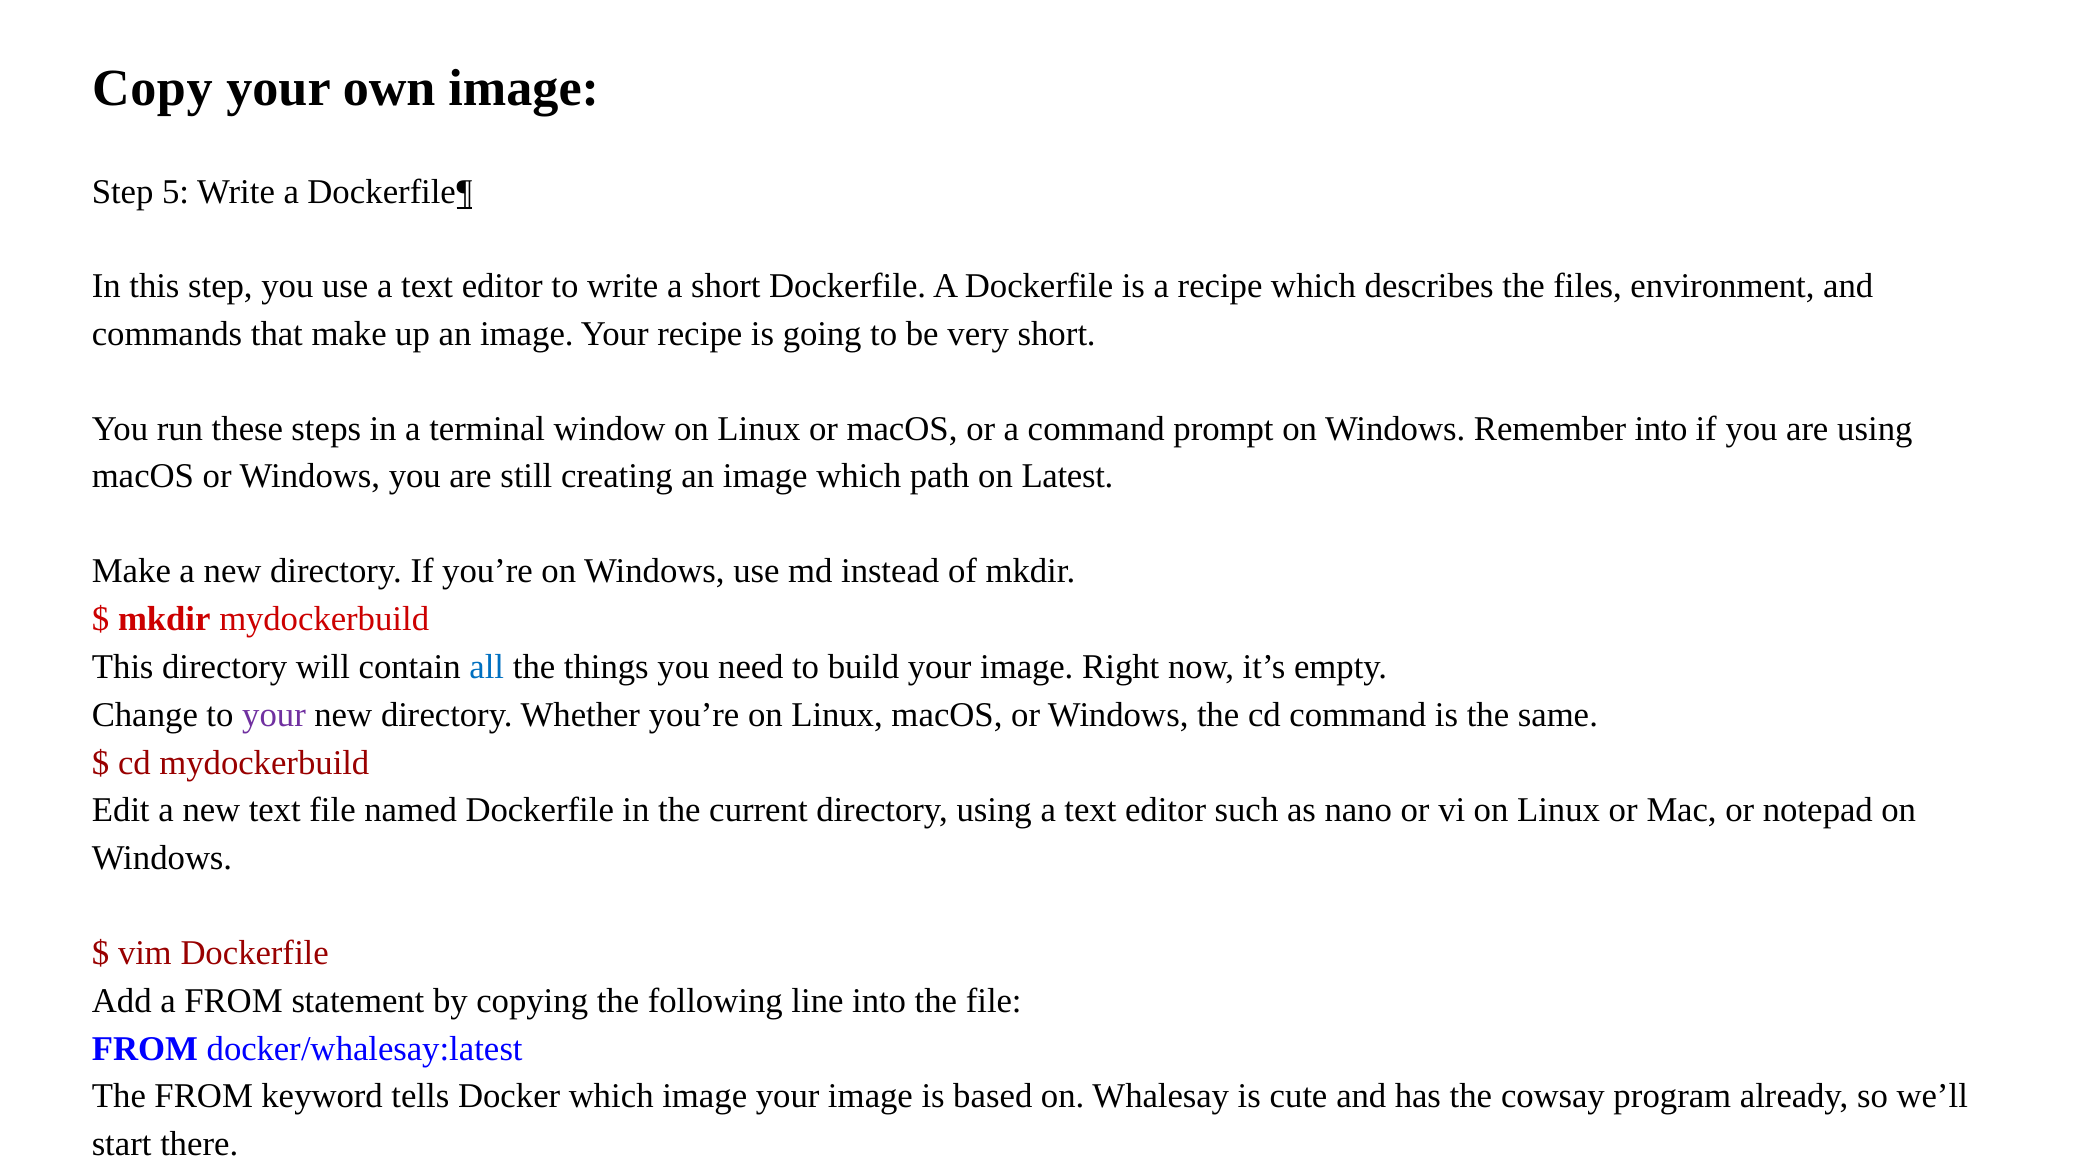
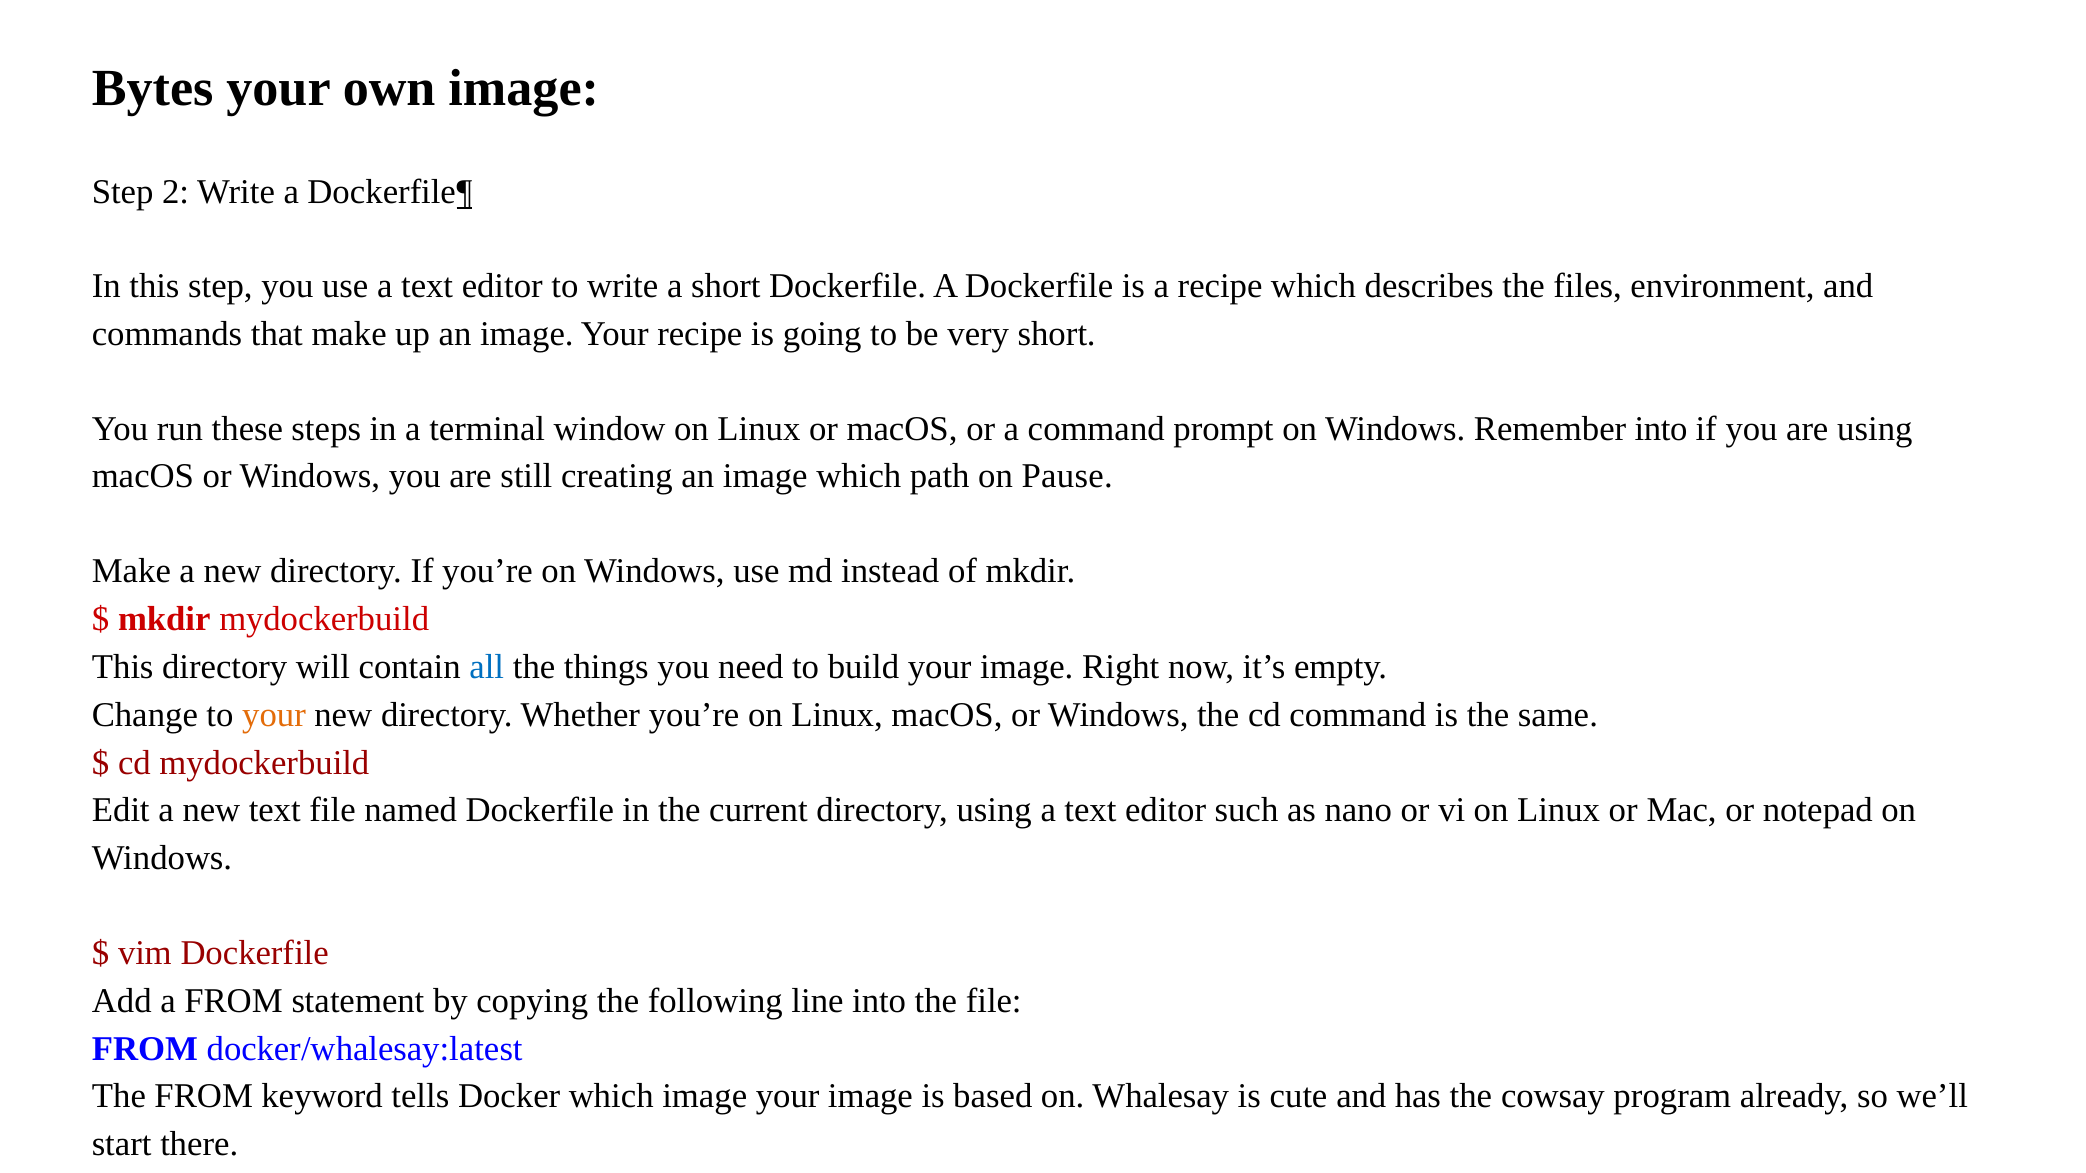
Copy: Copy -> Bytes (153, 89)
5: 5 -> 2 (176, 192)
Latest: Latest -> Pause (1067, 477)
your colour: purple -> orange (274, 715)
